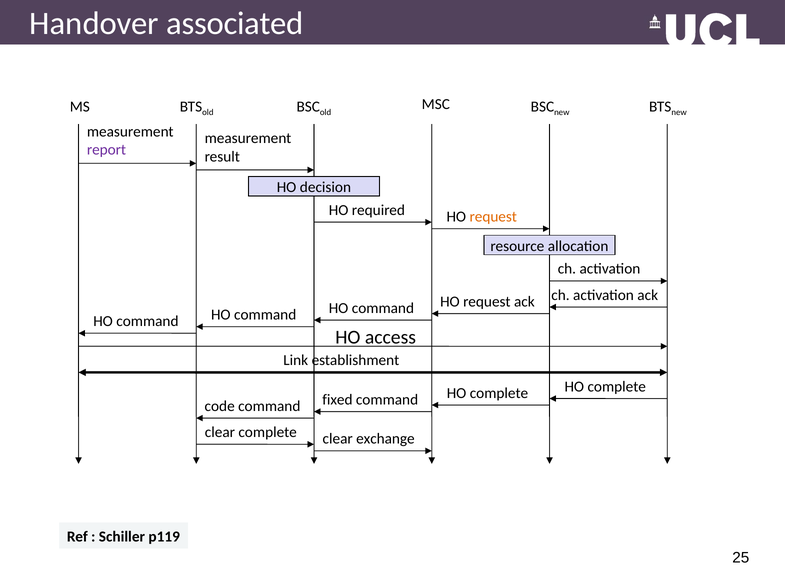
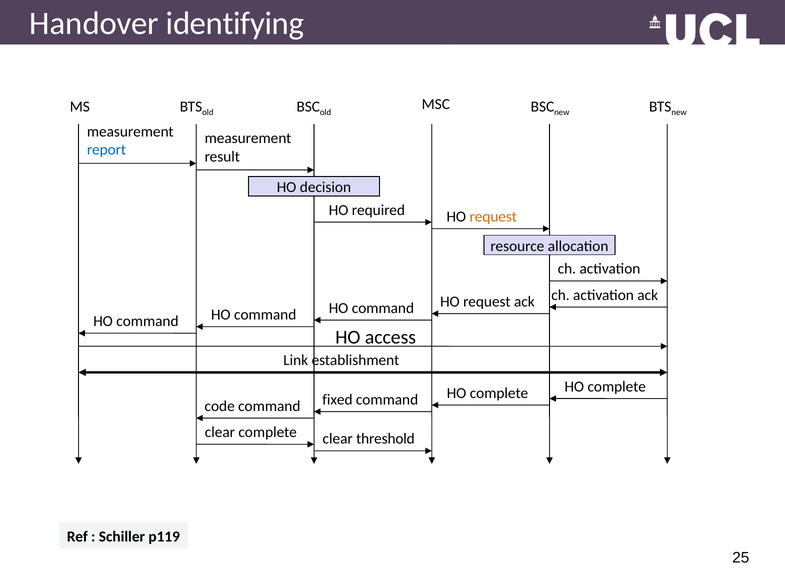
associated: associated -> identifying (235, 23)
report colour: purple -> blue (106, 150)
exchange: exchange -> threshold (385, 439)
